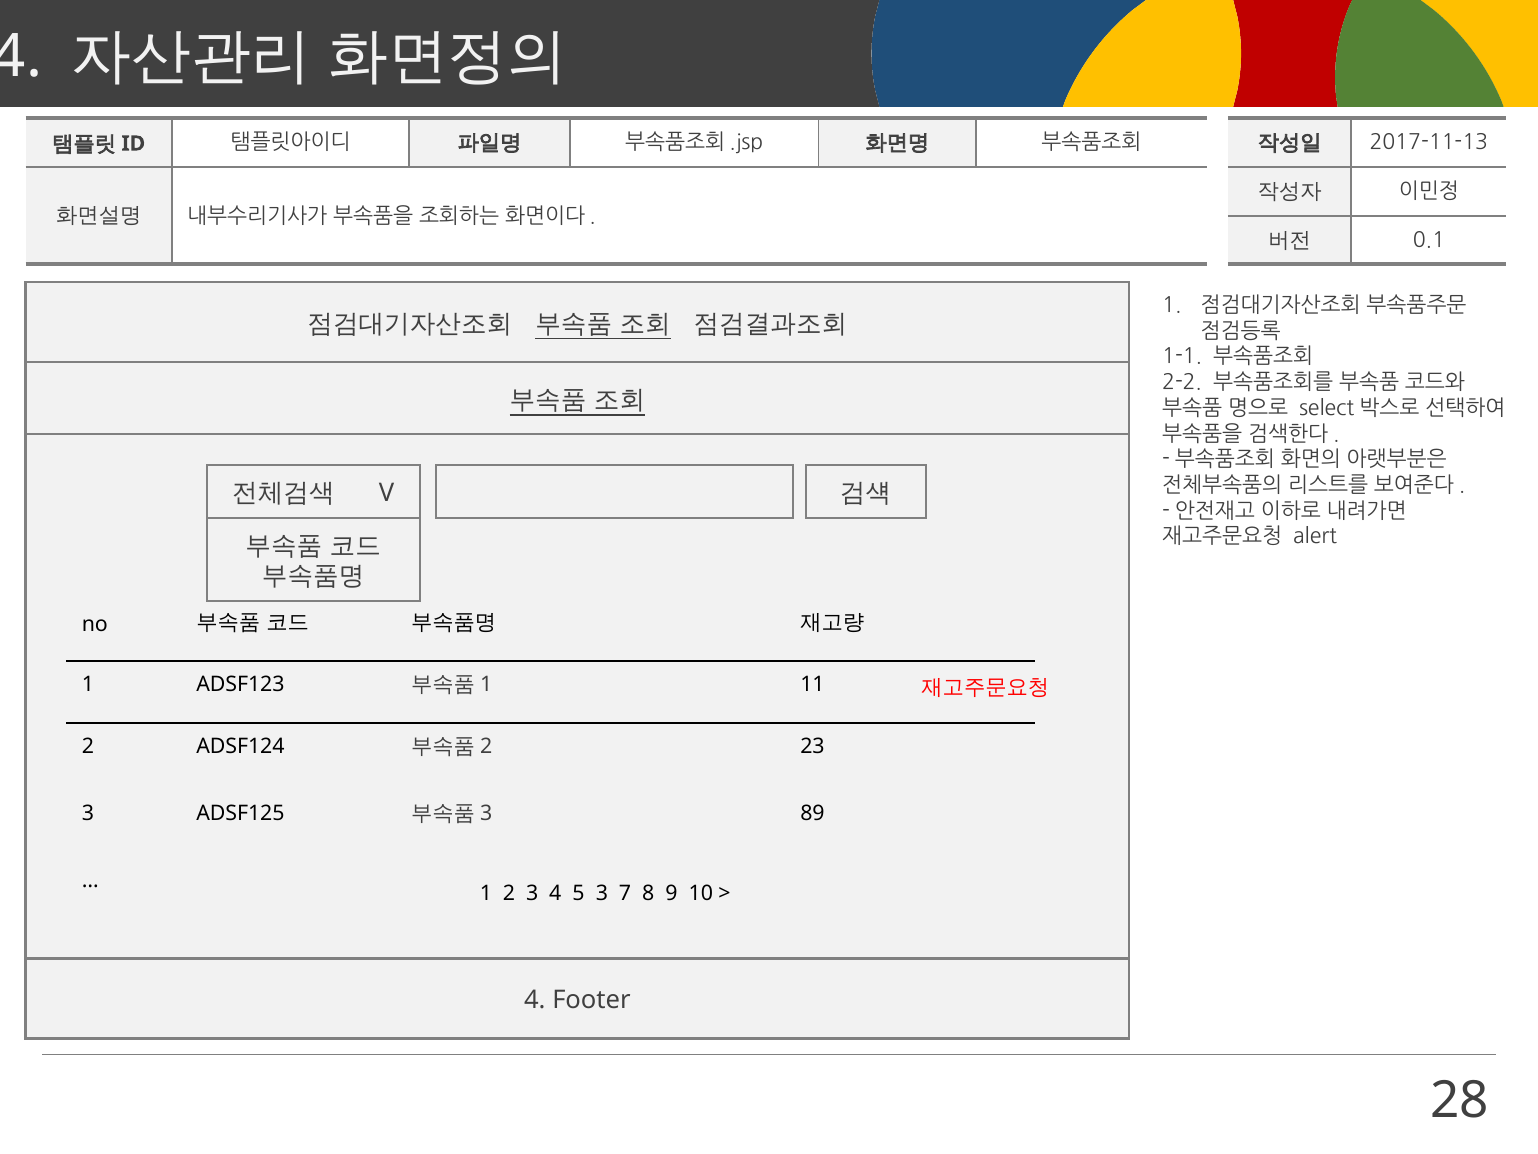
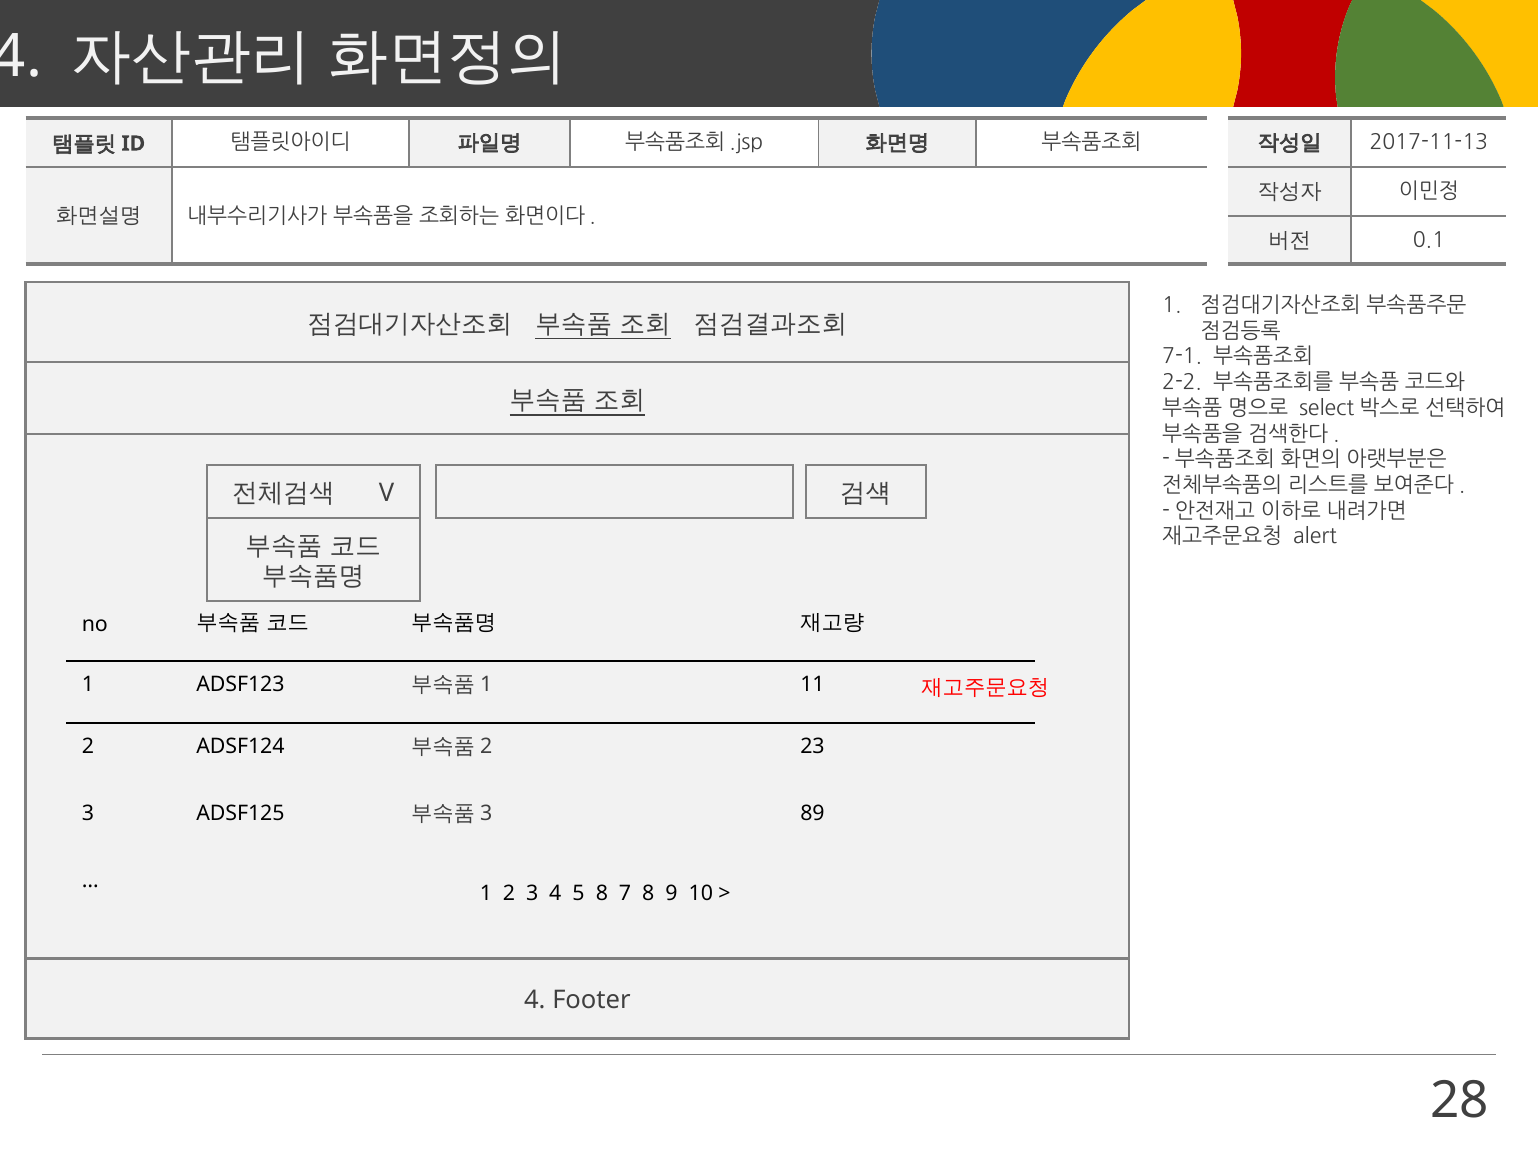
1-1: 1-1 -> 7-1 (1182, 357)
5 3: 3 -> 8 (602, 893)
